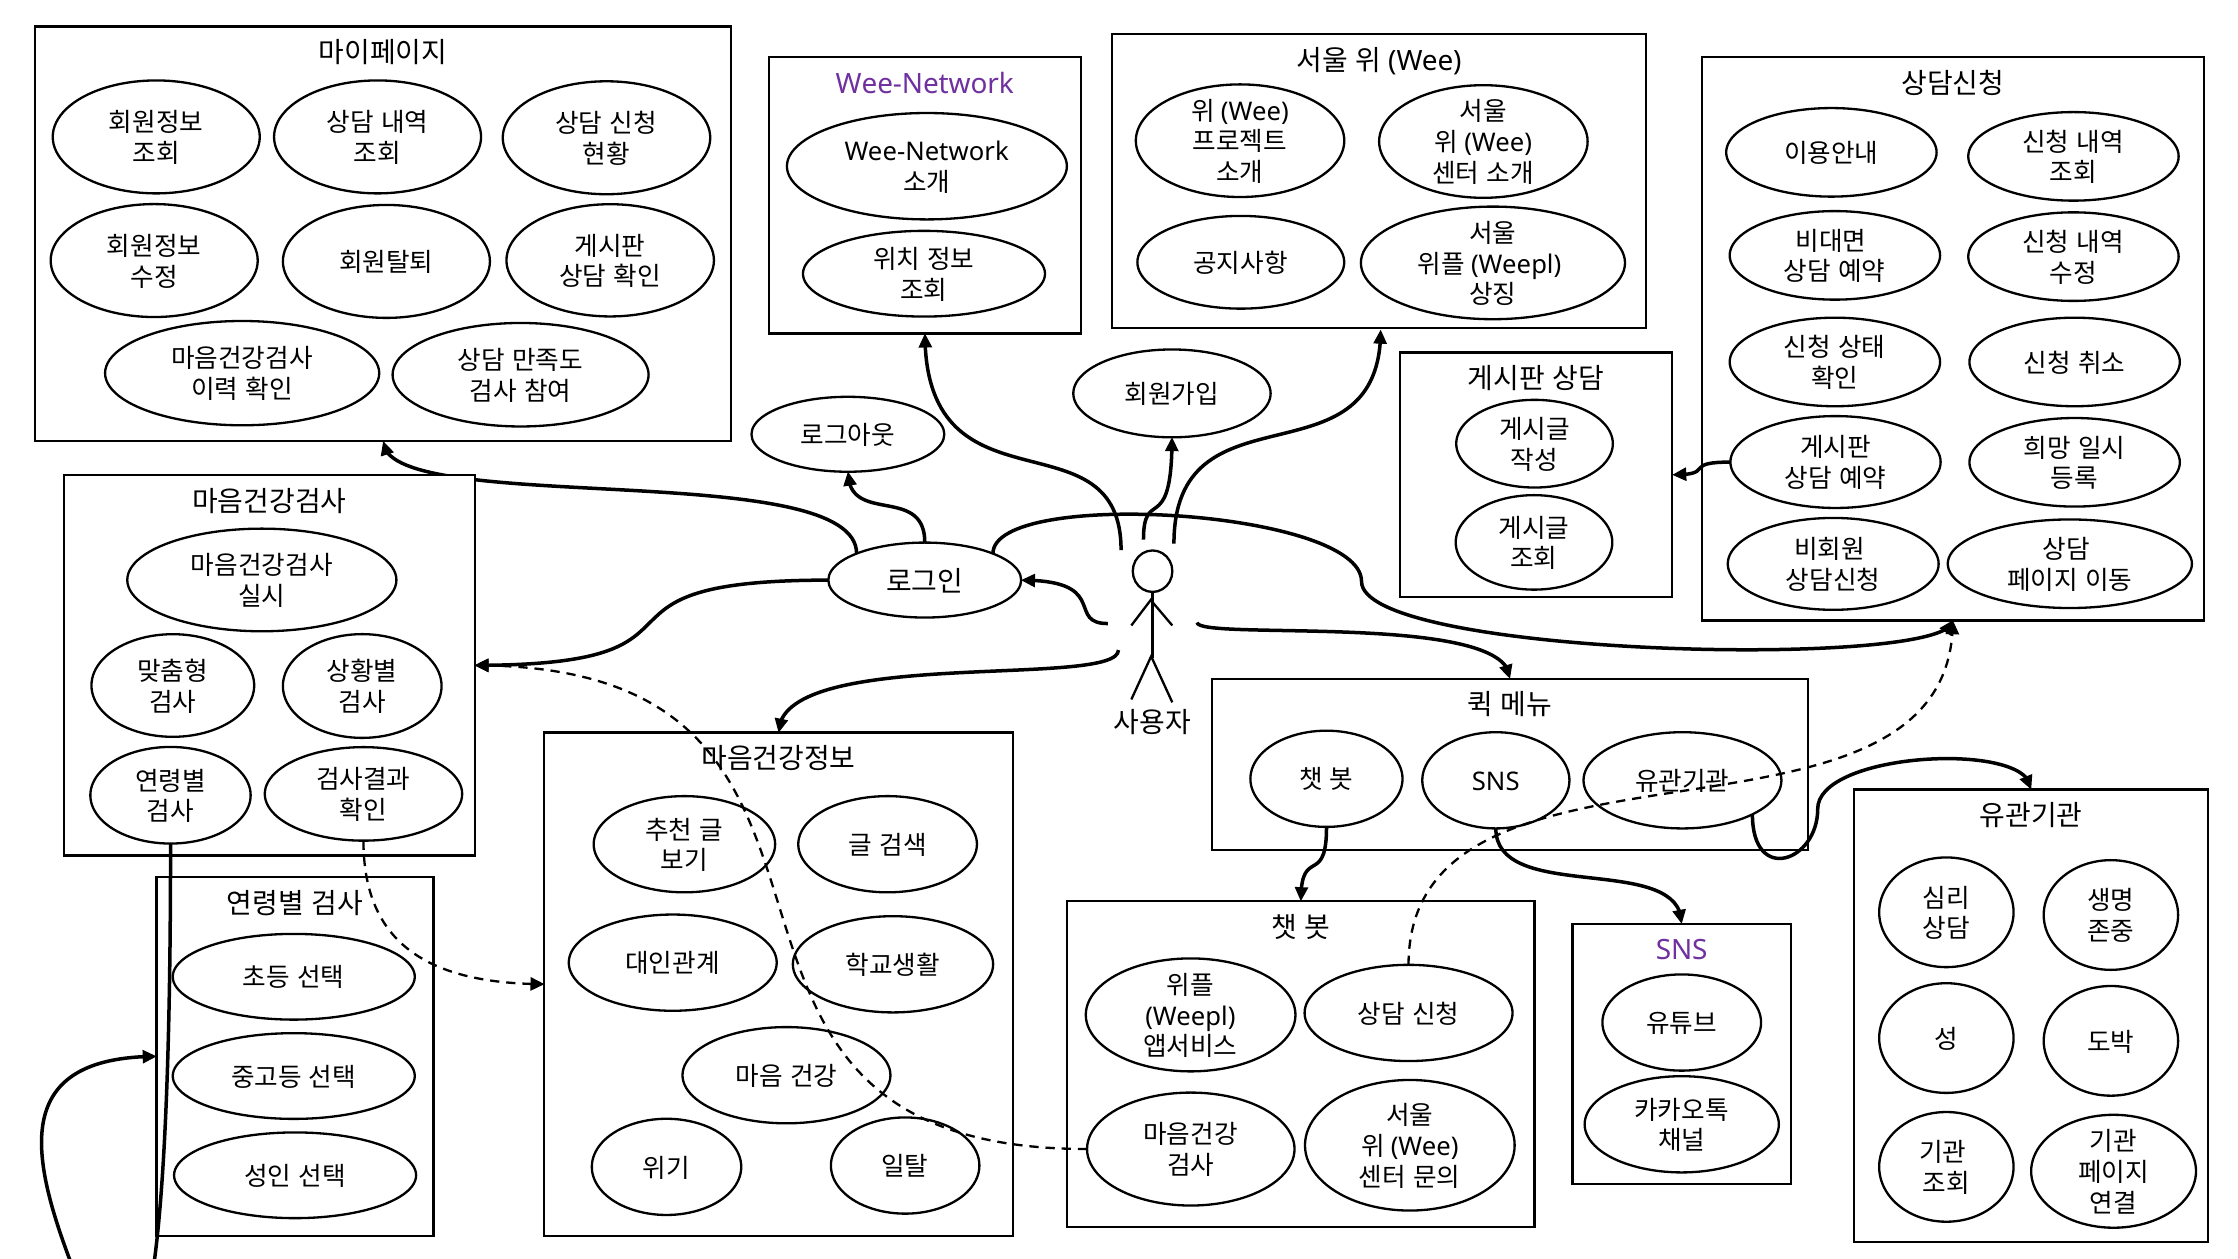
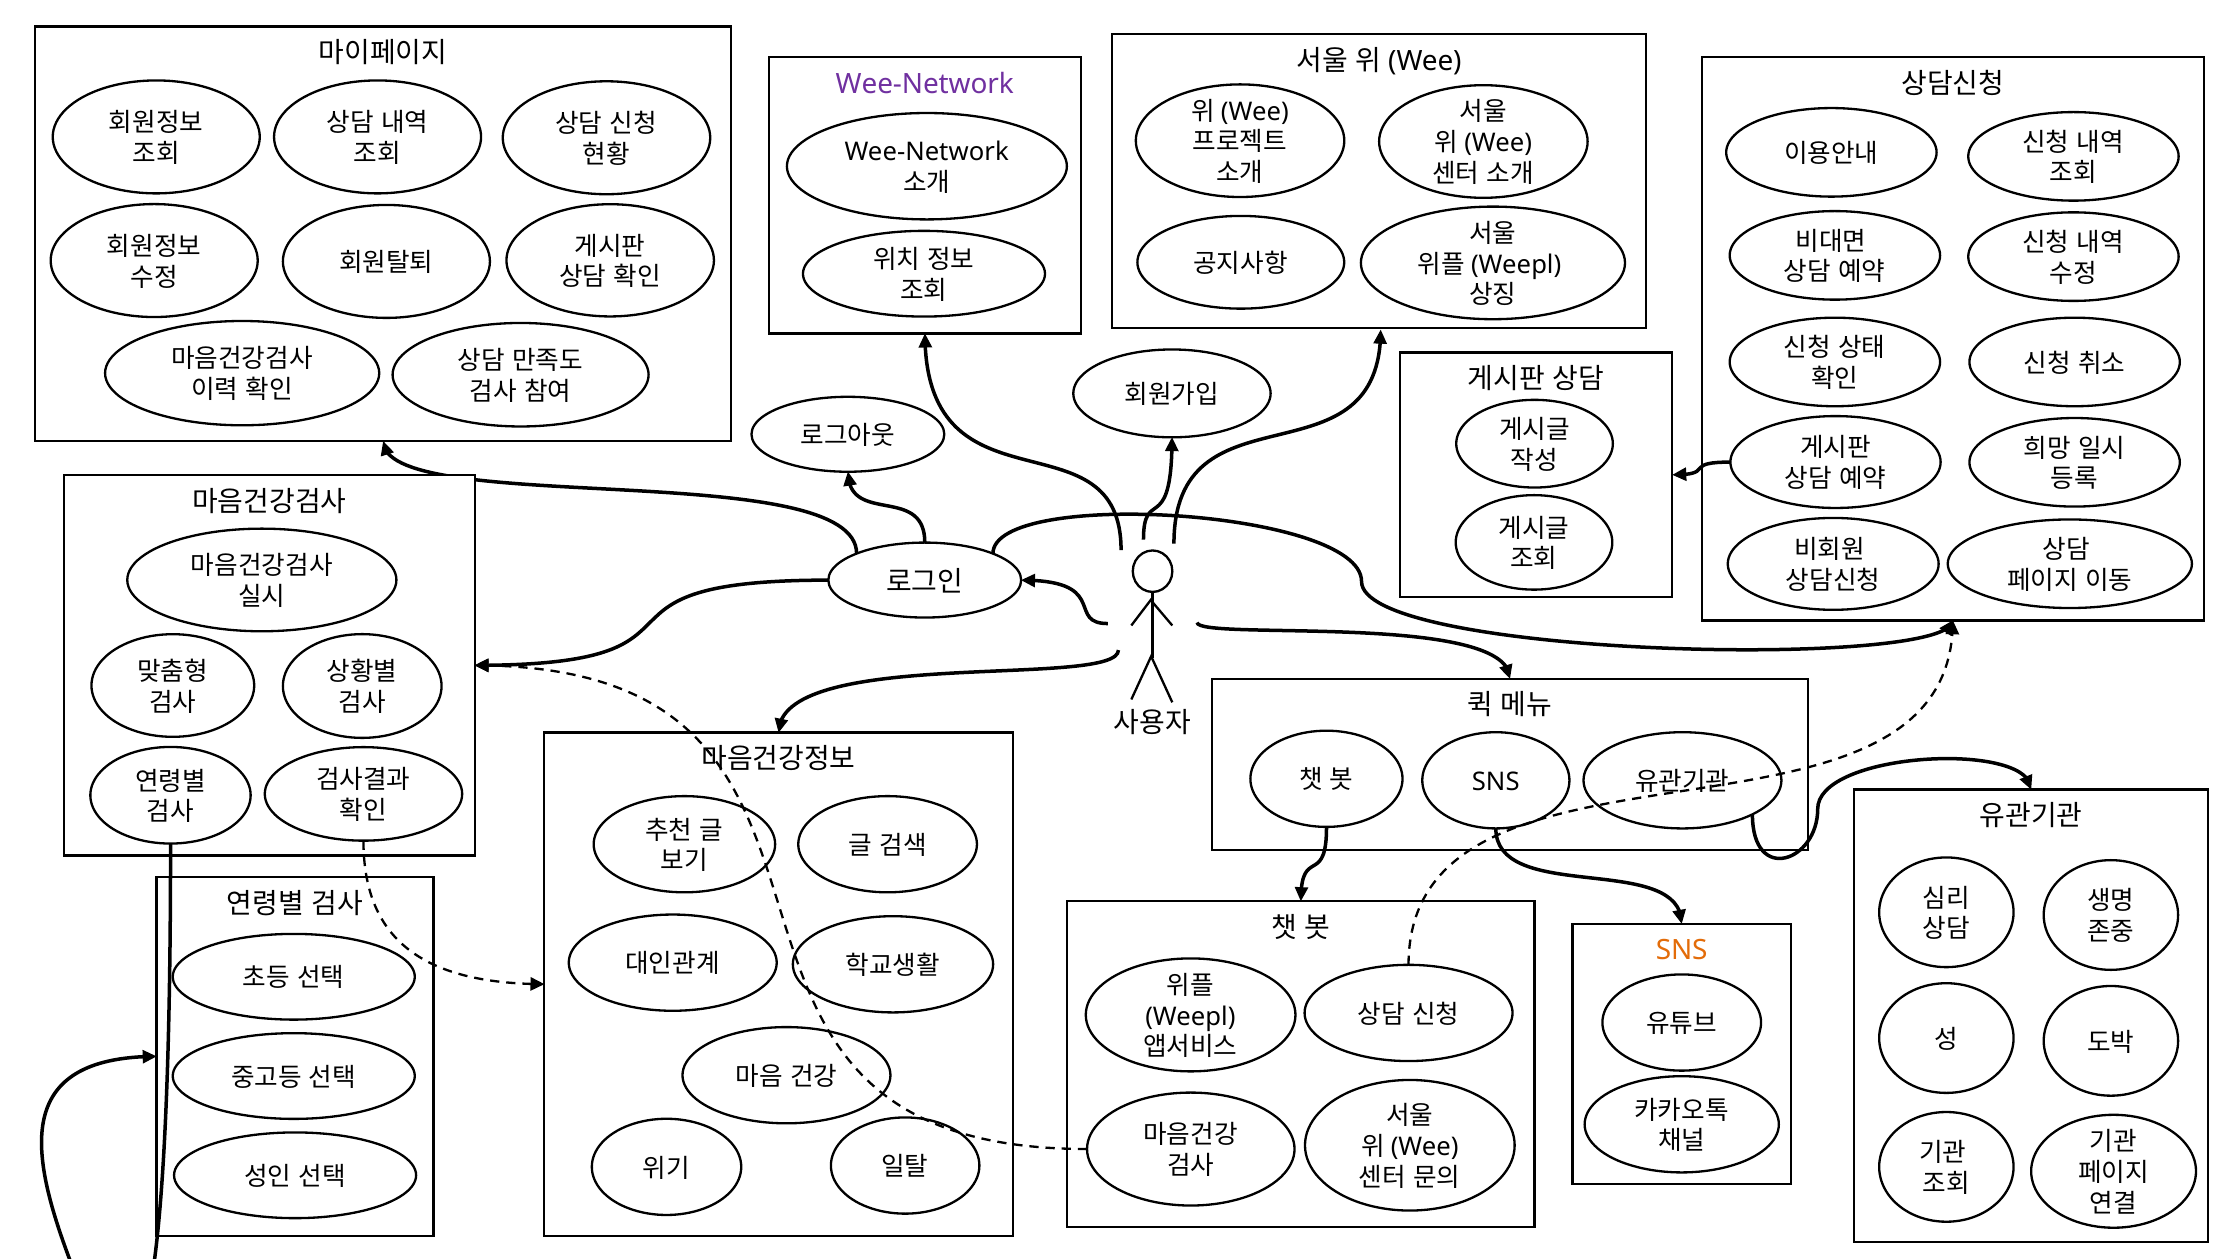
SNS colour: purple -> orange (1682, 951)
